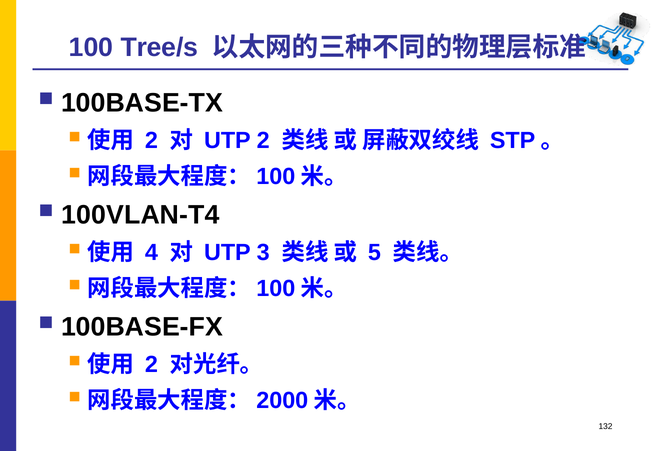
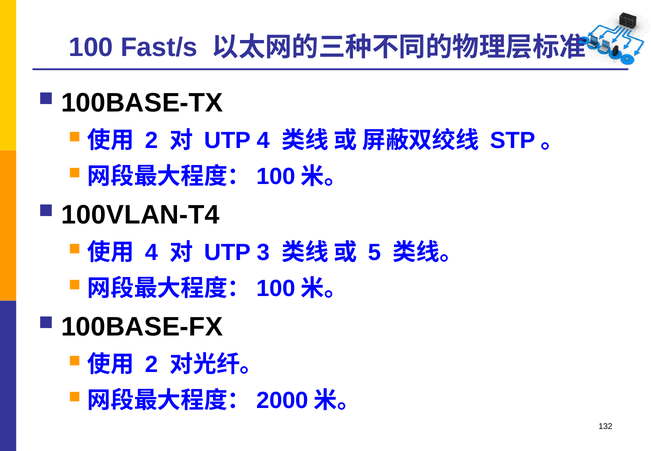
Tree/s: Tree/s -> Fast/s (159, 47)
UTP 2: 2 -> 4 (263, 140)
